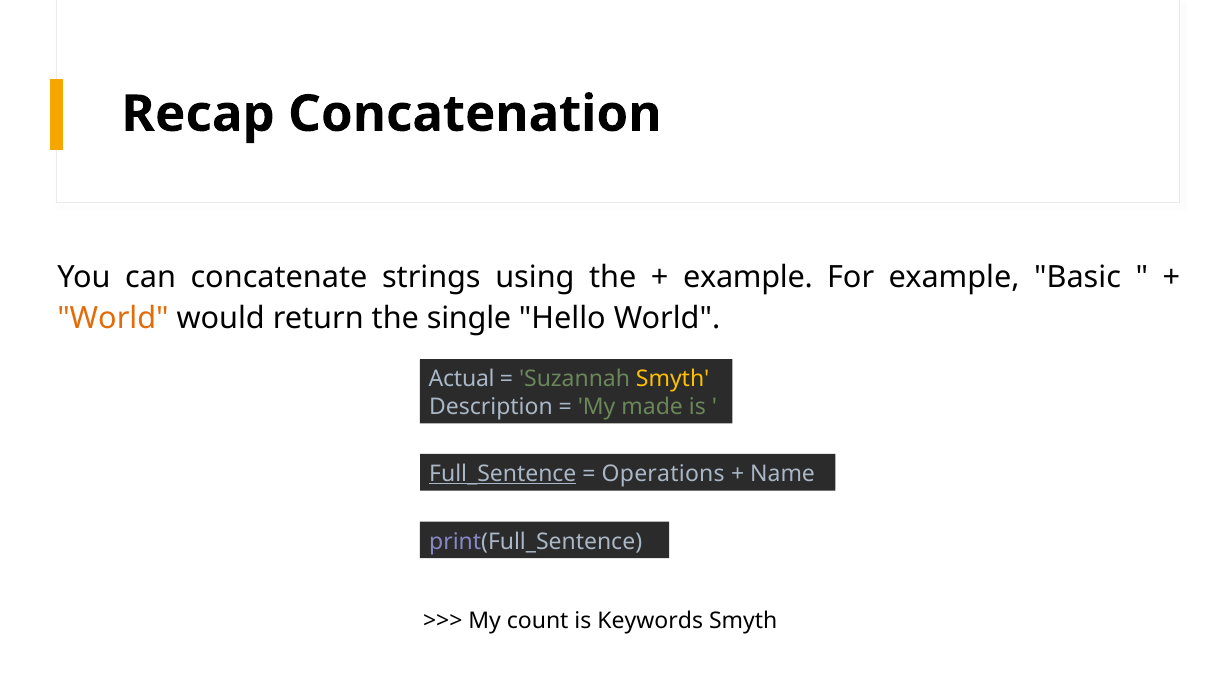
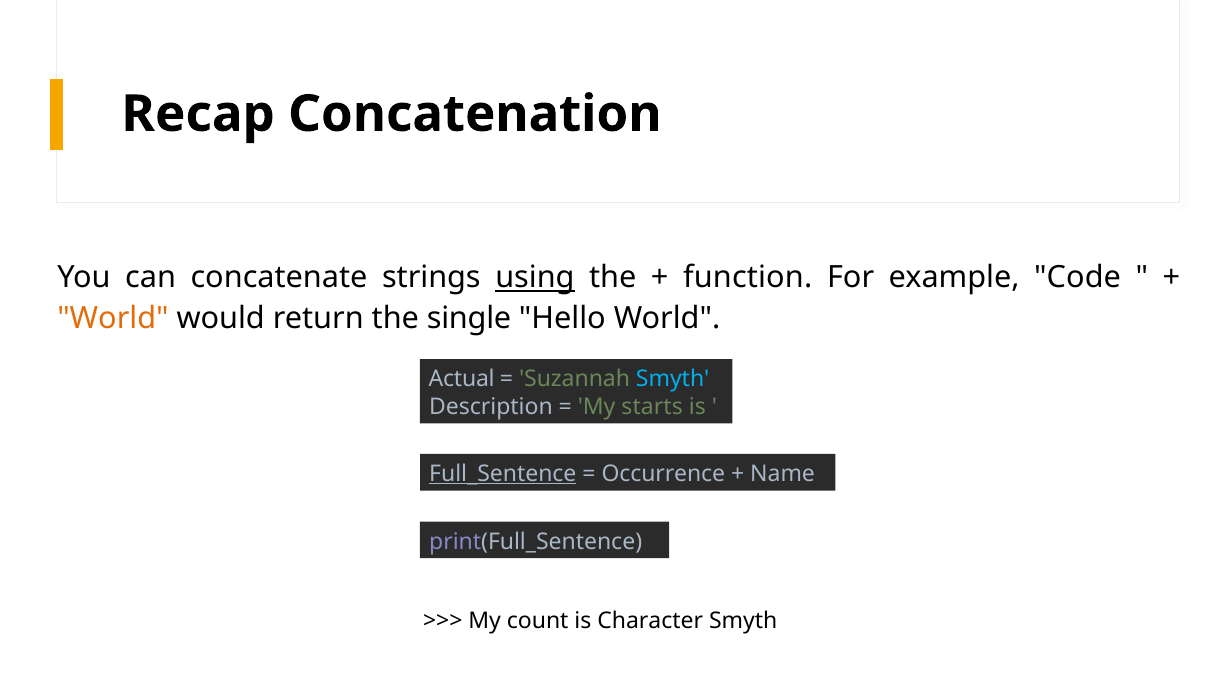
using underline: none -> present (535, 278)
example: example -> function (748, 278)
Basic: Basic -> Code (1078, 278)
Smyth colour: yellow -> light blue (673, 379)
made: made -> starts (652, 407)
Operations: Operations -> Occurrence (663, 474)
Keywords: Keywords -> Character (650, 622)
